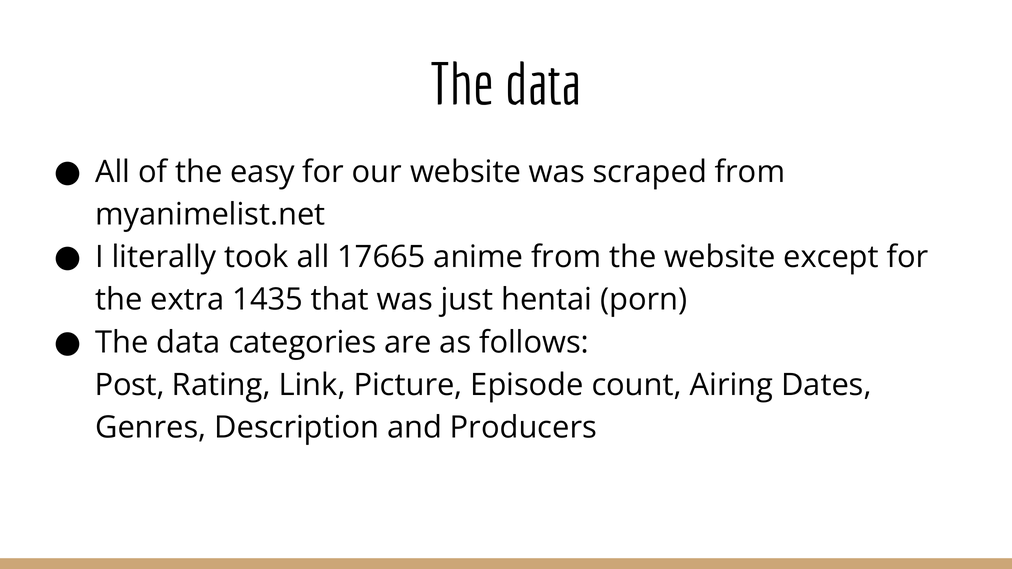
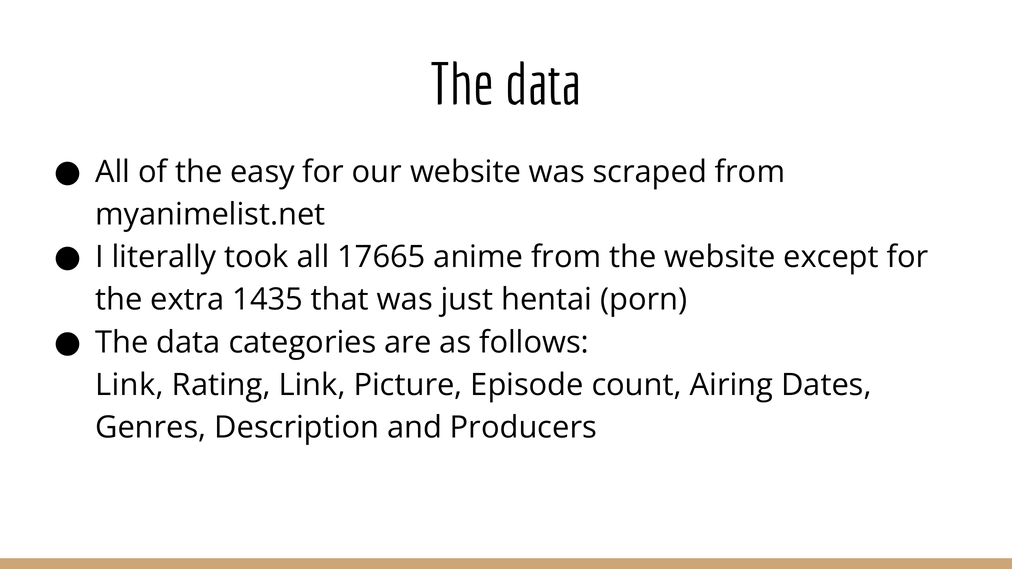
Post: Post -> Link (129, 385)
